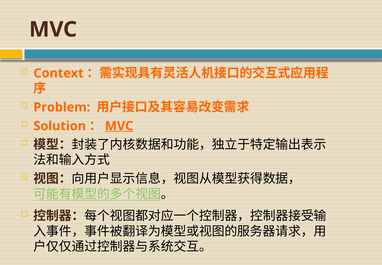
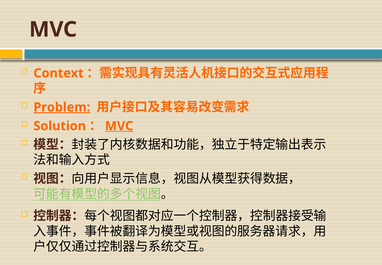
Problem underline: none -> present (62, 107)
